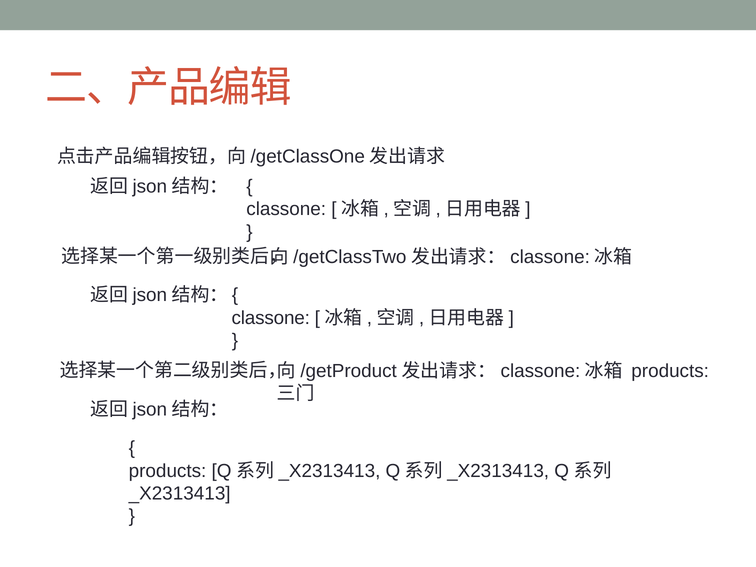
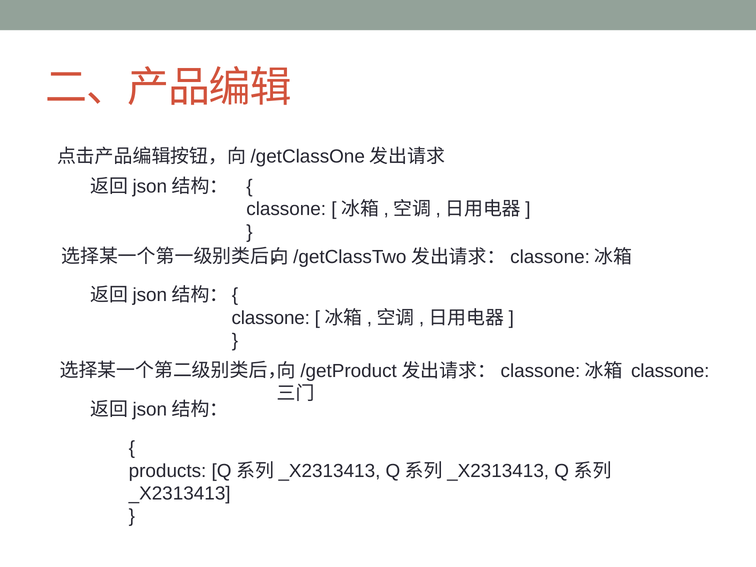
products: products -> classone (670, 371)
